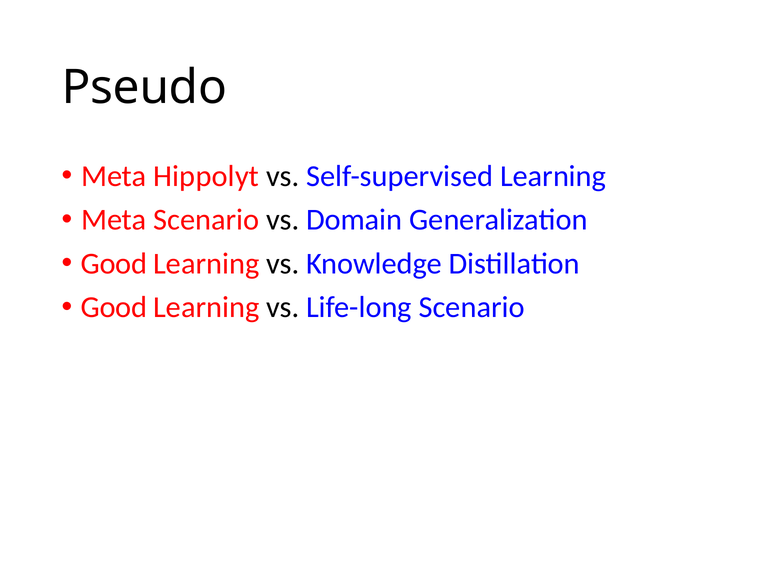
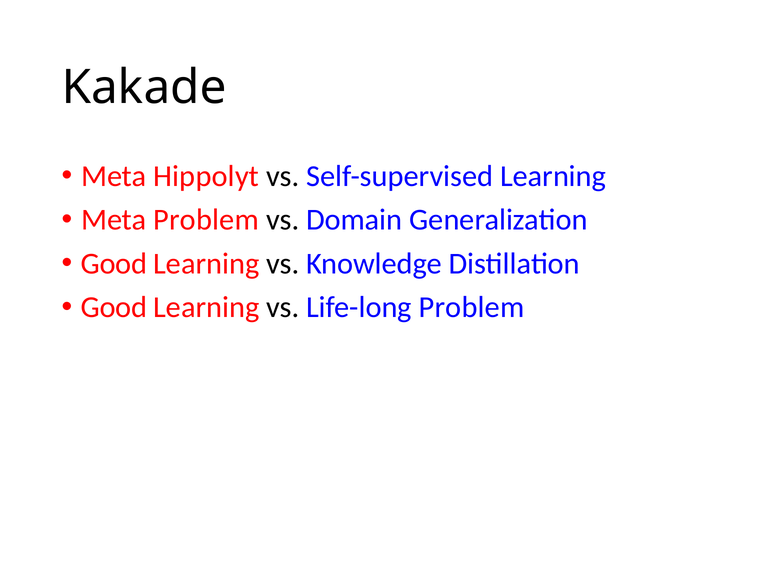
Pseudo: Pseudo -> Kakade (144, 88)
Meta Scenario: Scenario -> Problem (206, 220)
Life-long Scenario: Scenario -> Problem (472, 307)
